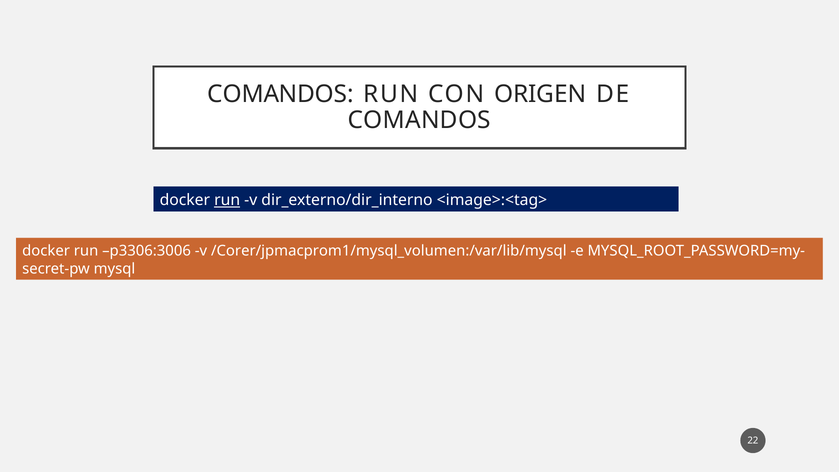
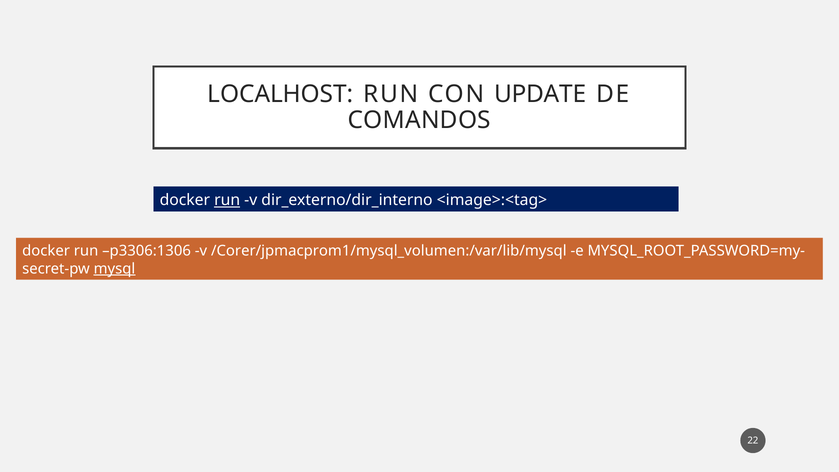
COMANDOS: COMANDOS -> LOCALHOST (280, 94)
ORIGEN: ORIGEN -> UPDATE (540, 94)
p3306:3006: p3306:3006 -> p3306:1306 (147, 251)
mysql underline: none -> present (114, 269)
